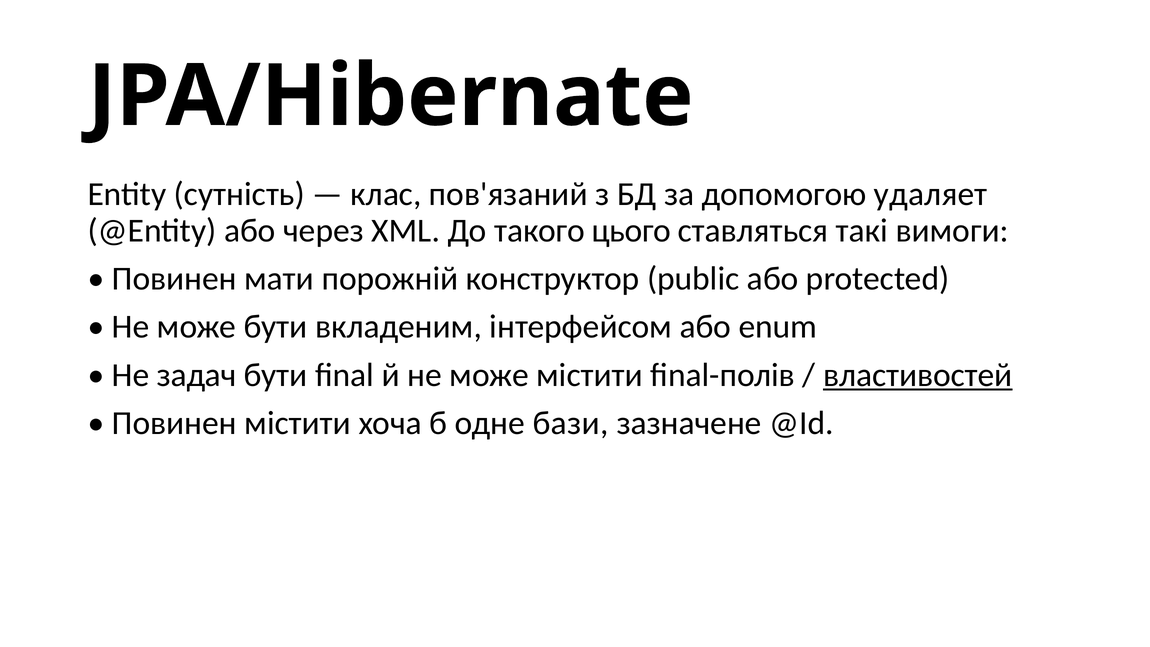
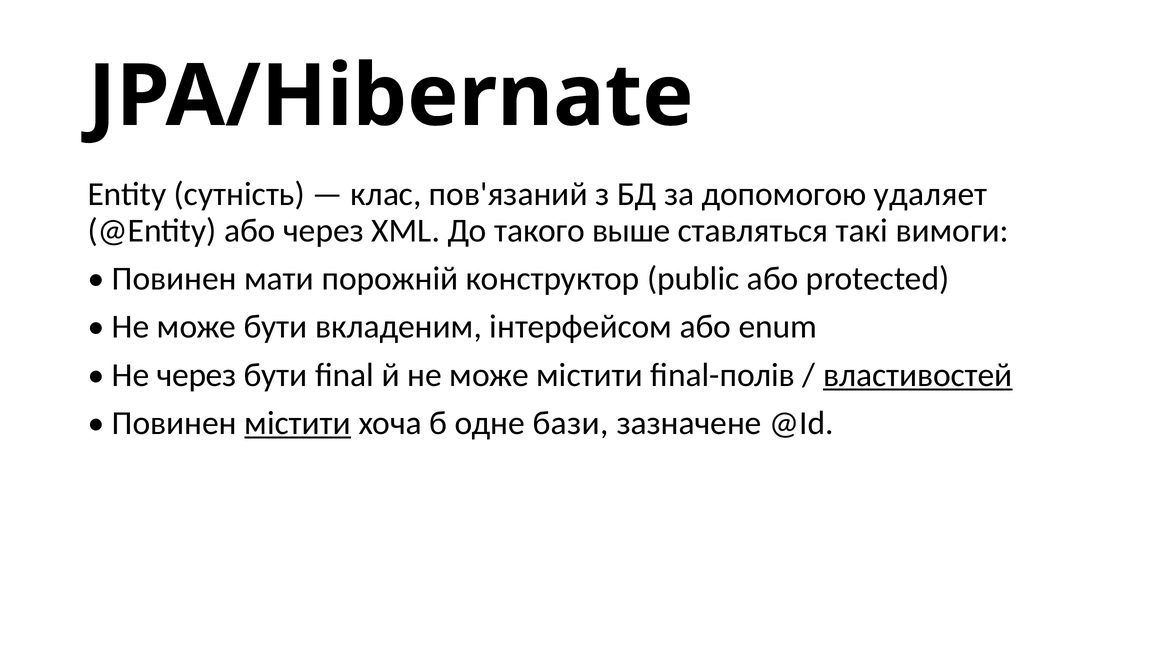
цього: цього -> выше (631, 231)
Не задач: задач -> через (197, 375)
містити underline: none -> present (298, 423)
